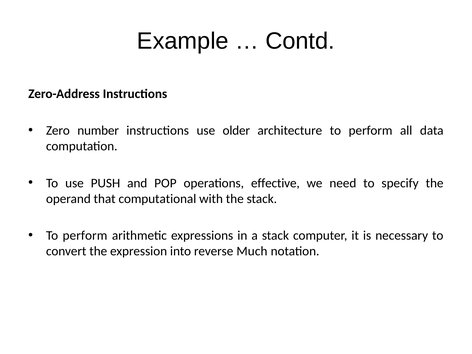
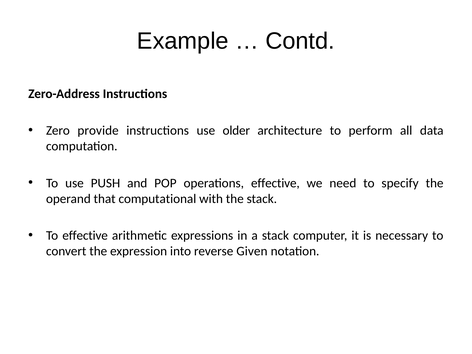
number: number -> provide (98, 131)
perform: perform -> effective (85, 236)
Much: Much -> Given (252, 251)
